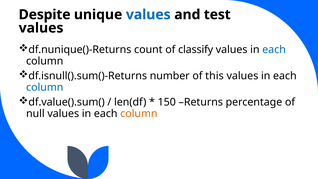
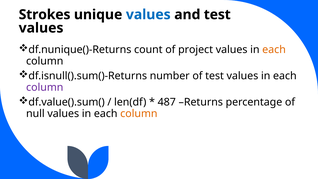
Despite: Despite -> Strokes (45, 15)
classify: classify -> project (196, 50)
each colour: blue -> orange (274, 50)
of this: this -> test (215, 76)
column colour: blue -> purple (45, 87)
150: 150 -> 487 (167, 102)
